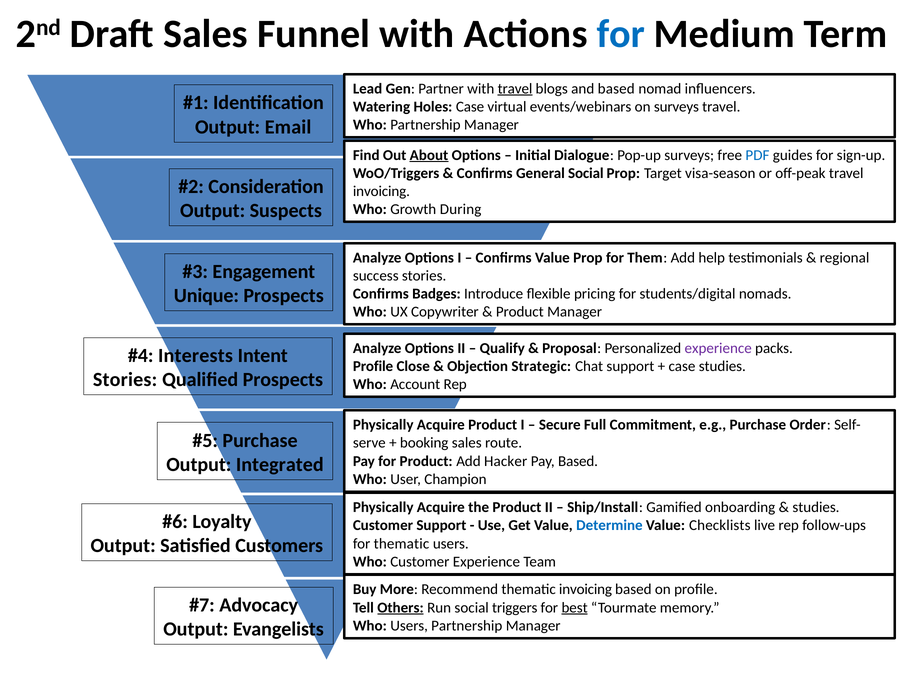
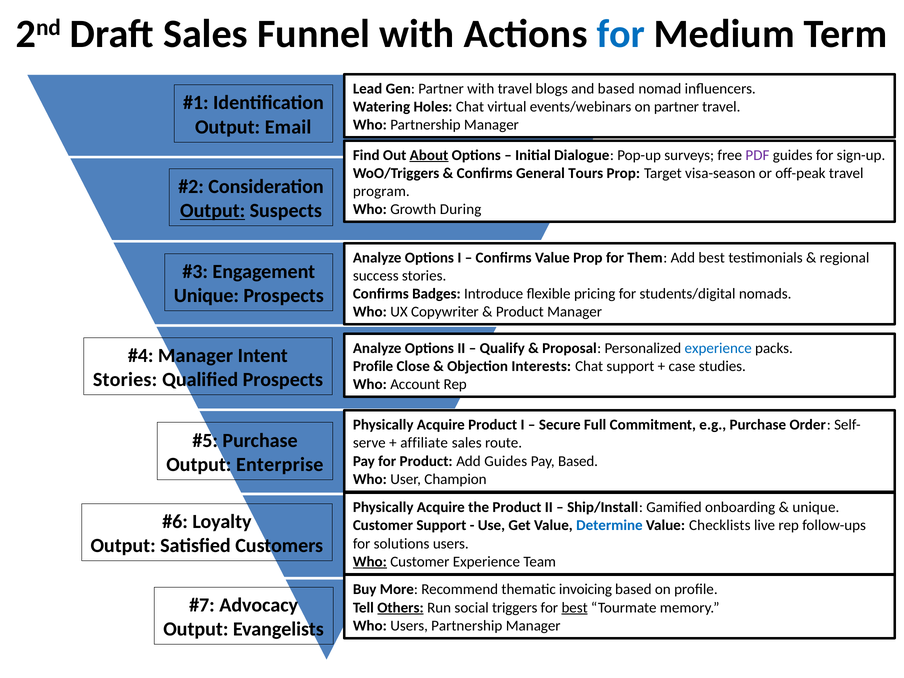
travel underline: present -> none (515, 89)
Holes Case: Case -> Chat (470, 107)
on surveys: surveys -> partner (676, 107)
PDF colour: blue -> purple (757, 155)
General Social: Social -> Tours (586, 173)
invoicing: invoicing -> program (381, 191)
Output underline: none -> present (213, 211)
Add help: help -> best (712, 258)
experience colour: purple -> blue (718, 348)
Interests: Interests -> Manager (196, 355)
Strategic: Strategic -> Interests (541, 366)
booking: booking -> affiliate (424, 443)
Add Hacker: Hacker -> Guides (506, 461)
Integrated: Integrated -> Enterprise (280, 464)
studies: studies -> unique (816, 507)
for thematic: thematic -> solutions (402, 544)
Who underline: none -> present (370, 562)
